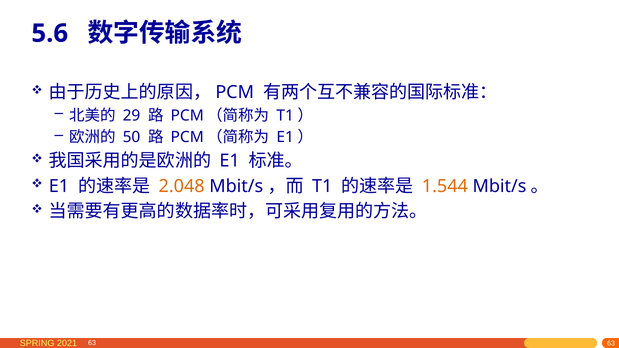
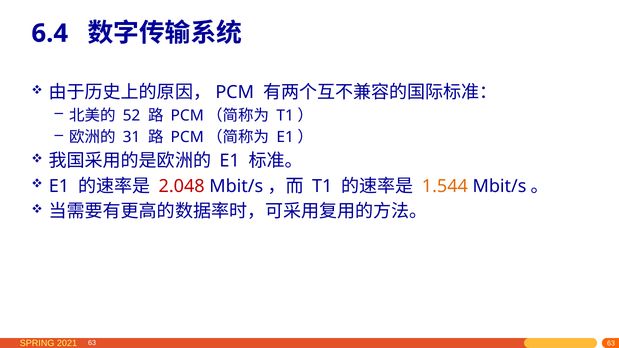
5.6: 5.6 -> 6.4 (50, 33)
29: 29 -> 52 (132, 115)
50: 50 -> 31 (132, 137)
2.048 colour: orange -> red (182, 186)
